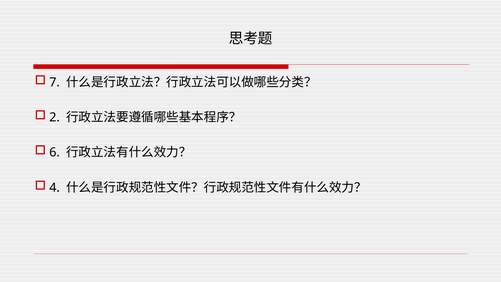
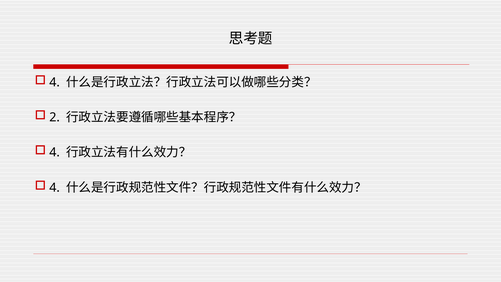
7: 7 -> 4 (55, 82)
6: 6 -> 4 (55, 152)
